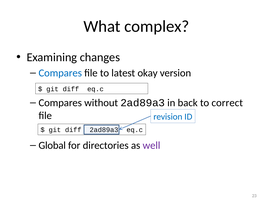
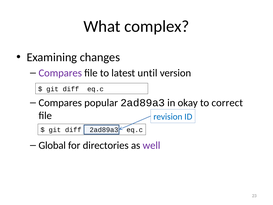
Compares colour: blue -> purple (60, 73)
okay: okay -> until (147, 73)
without: without -> popular (101, 103)
back: back -> okay (188, 103)
